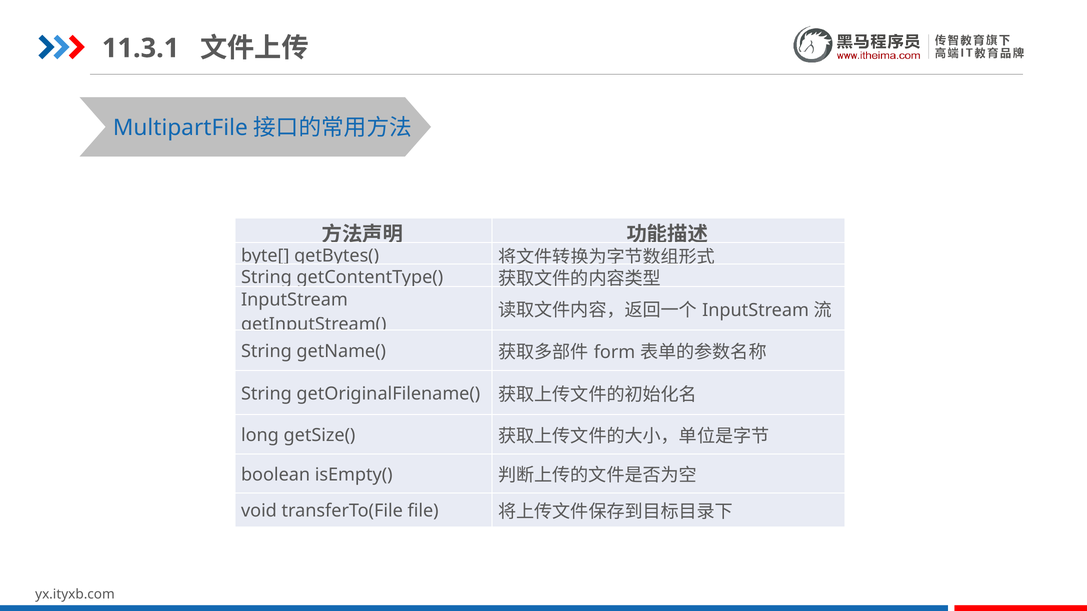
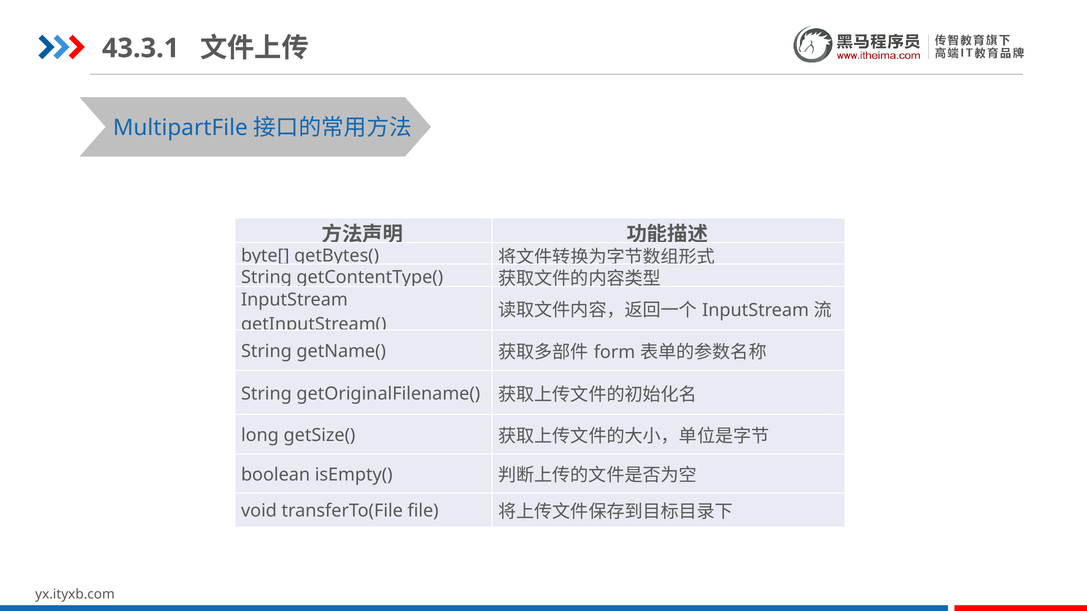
11.3.1: 11.3.1 -> 43.3.1 (141, 48)
